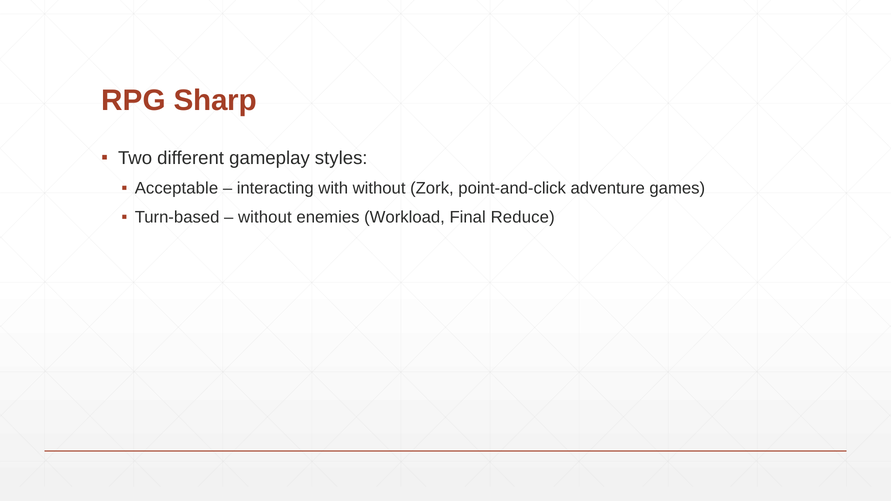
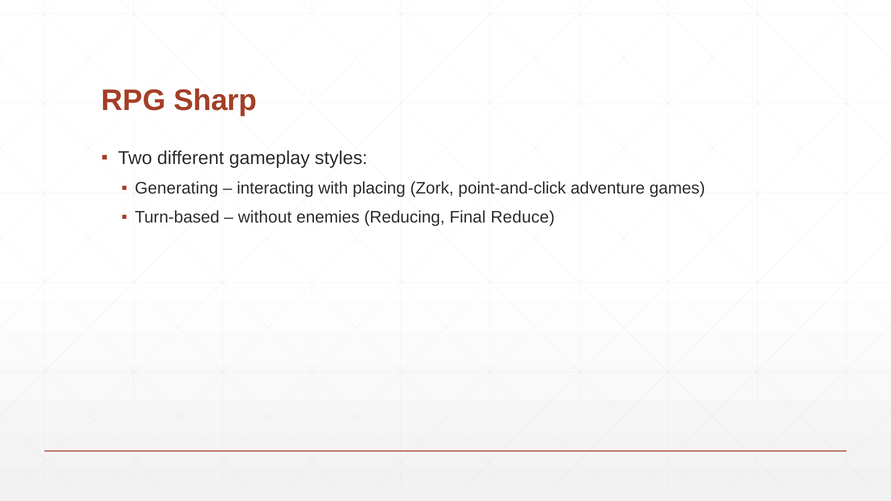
Acceptable: Acceptable -> Generating (176, 188)
with without: without -> placing (379, 188)
Workload: Workload -> Reducing (405, 217)
